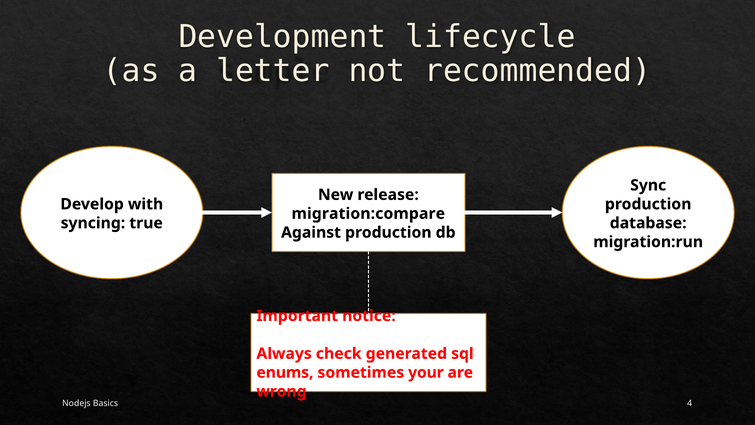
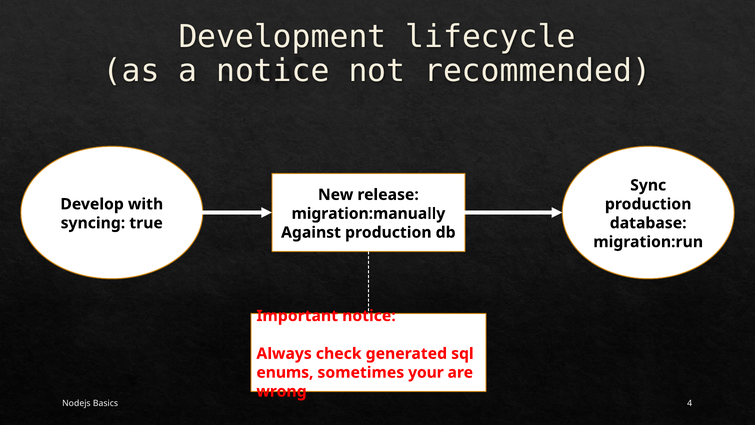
a letter: letter -> notice (273, 71)
migration:compare: migration:compare -> migration:manually (368, 213)
